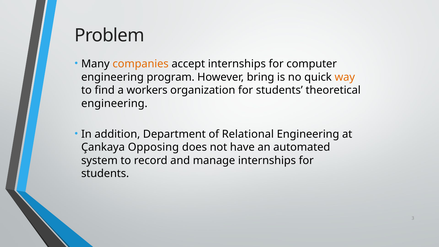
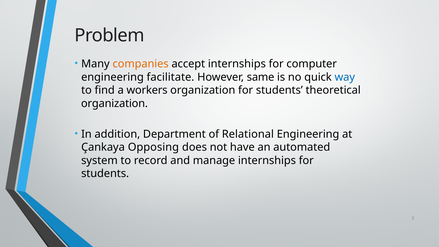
program: program -> facilitate (170, 77)
bring: bring -> same (261, 77)
way colour: orange -> blue (345, 77)
engineering: engineering -> organization (114, 103)
